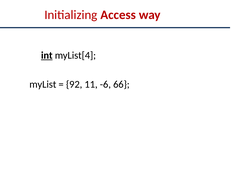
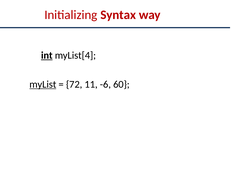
Access: Access -> Syntax (118, 15)
myList underline: none -> present (43, 84)
92: 92 -> 72 (74, 84)
66: 66 -> 60 (121, 84)
